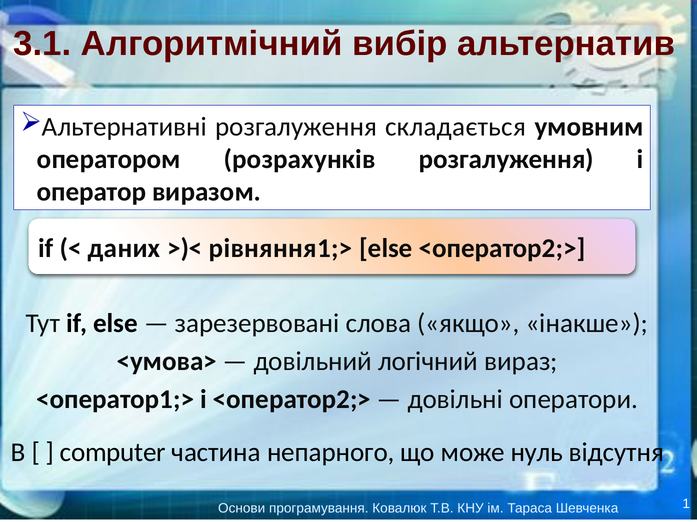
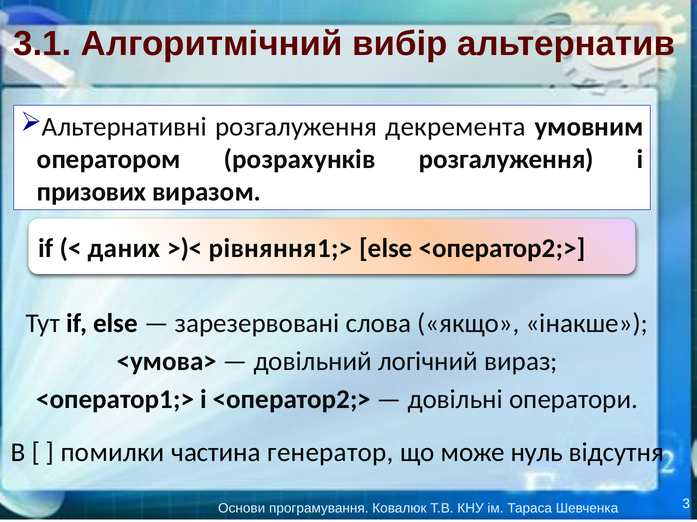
складається: складається -> декремента (456, 127)
оператор: оператор -> призових (92, 192)
computer: computer -> помилки (113, 453)
непарного: непарного -> генератор (331, 453)
1: 1 -> 3 (686, 504)
